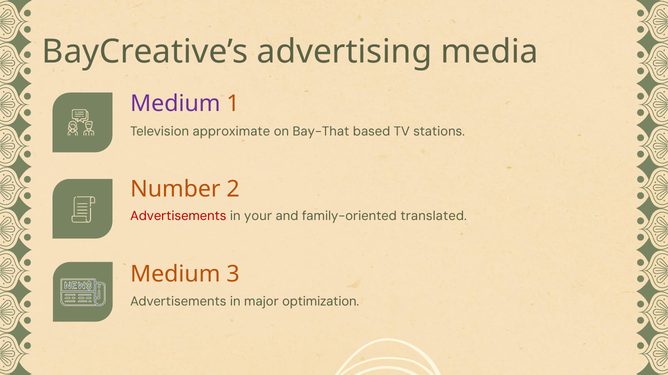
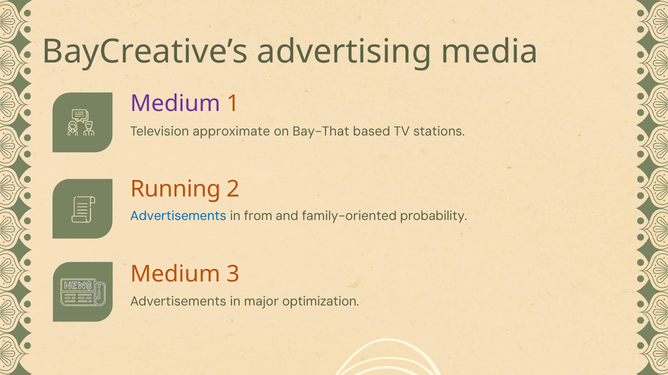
Number: Number -> Running (175, 189)
Advertisements colour: red -> blue (178, 216)
your: your -> from (258, 216)
translated: translated -> probability (434, 216)
